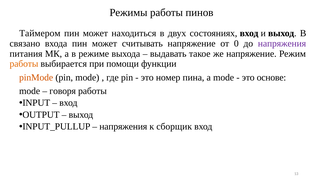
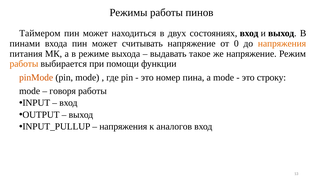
связано: связано -> пинами (25, 43)
напряжения colour: purple -> orange (282, 43)
основе: основе -> строку (271, 77)
сборщик: сборщик -> аналогов (174, 126)
